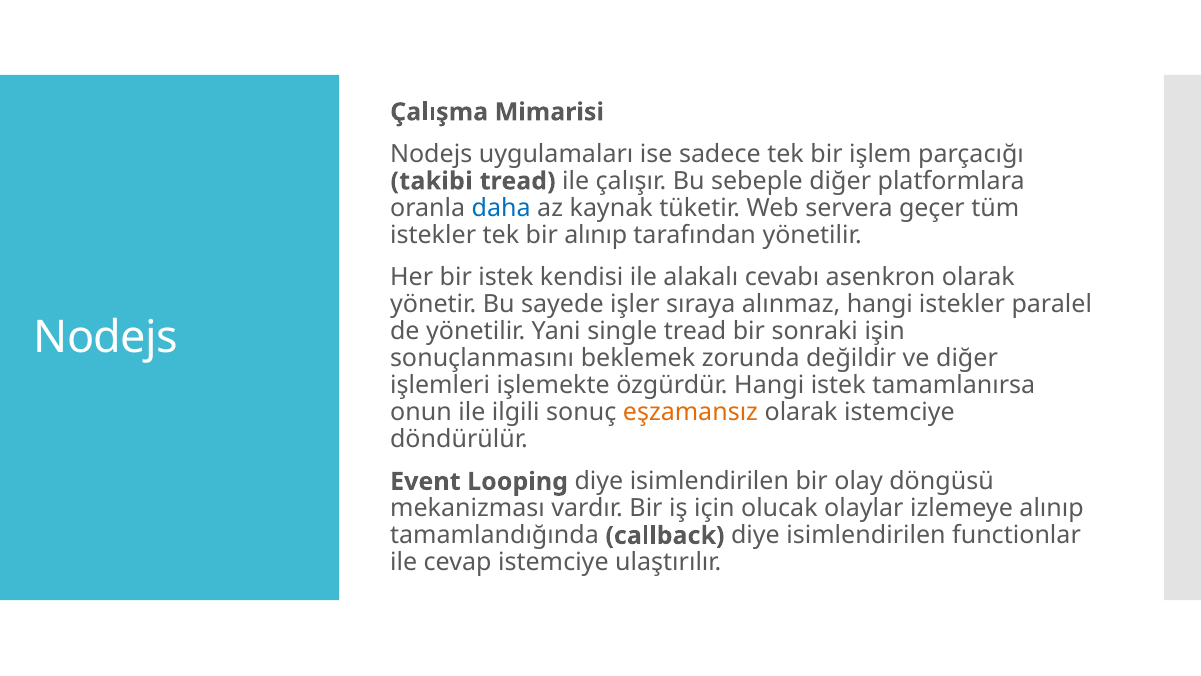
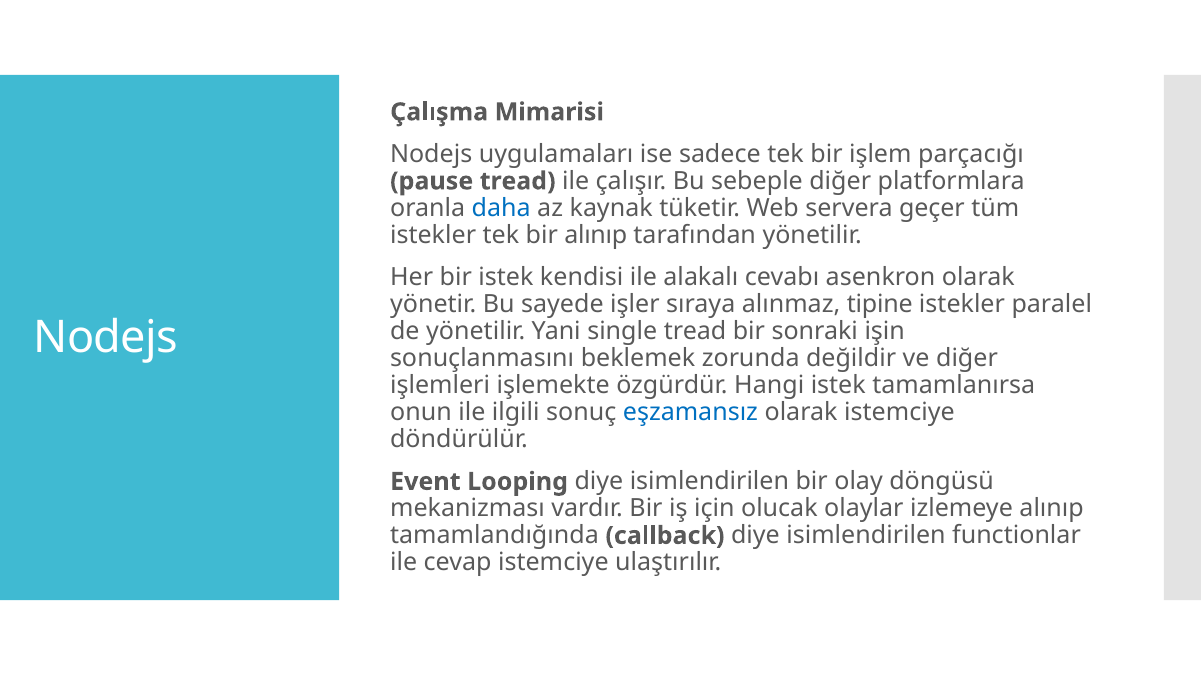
takibi: takibi -> pause (432, 181)
alınmaz hangi: hangi -> tipine (880, 304)
eşzamansız colour: orange -> blue (690, 412)
